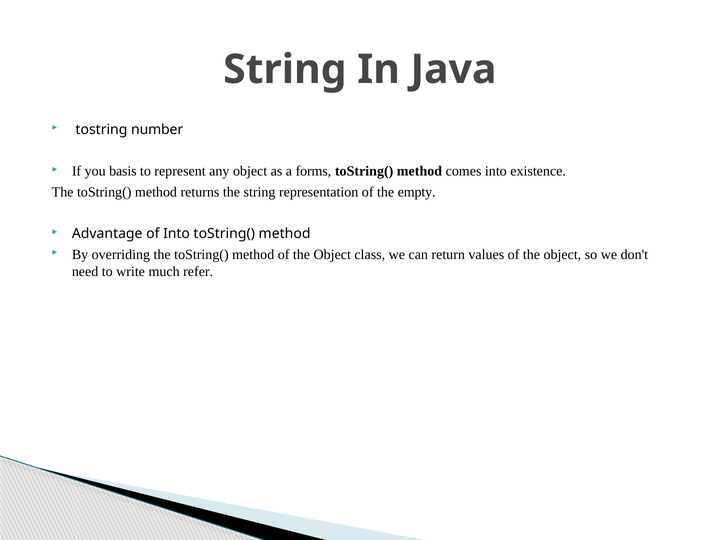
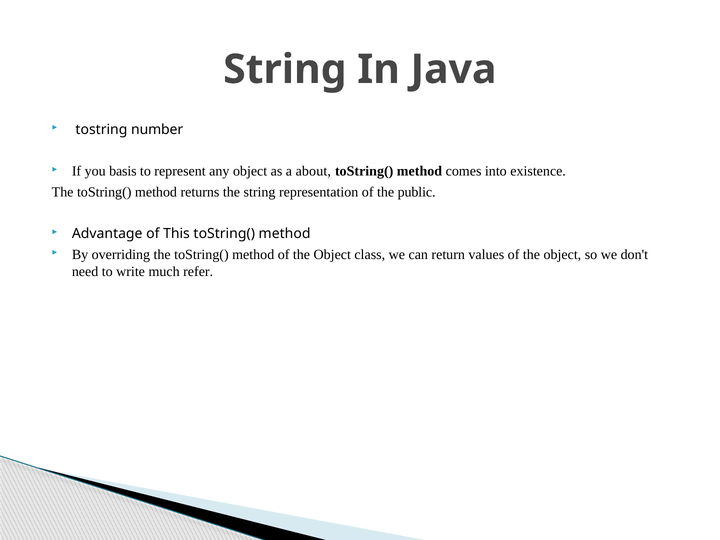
forms: forms -> about (313, 171)
empty: empty -> public (417, 192)
of Into: Into -> This (176, 234)
